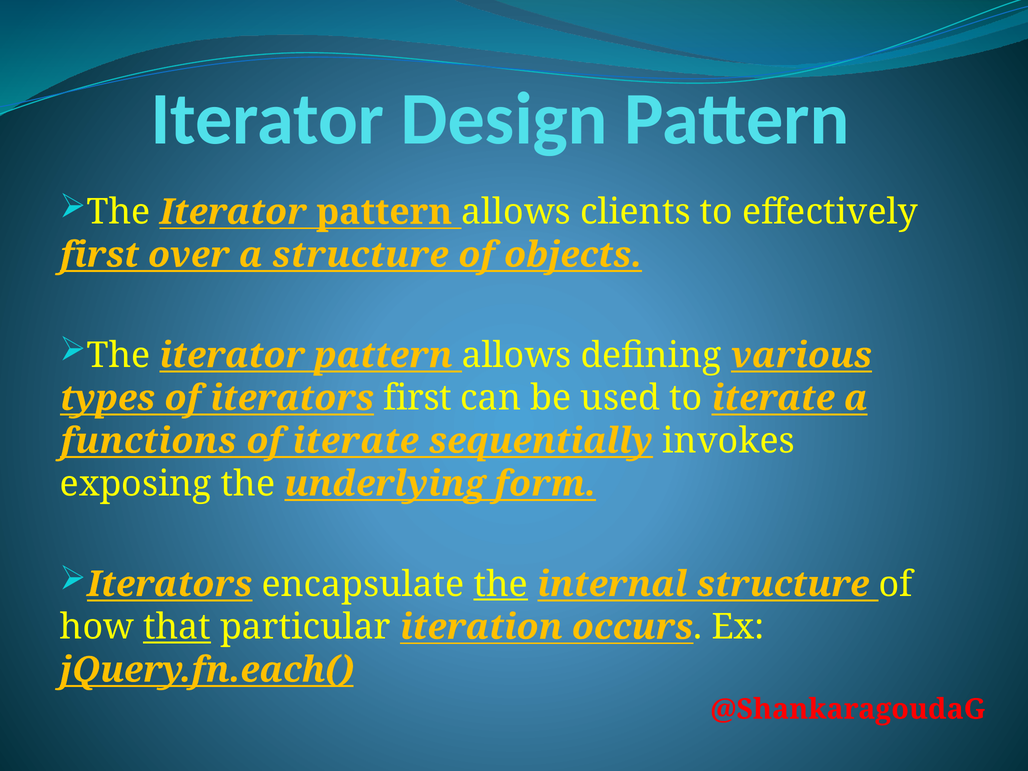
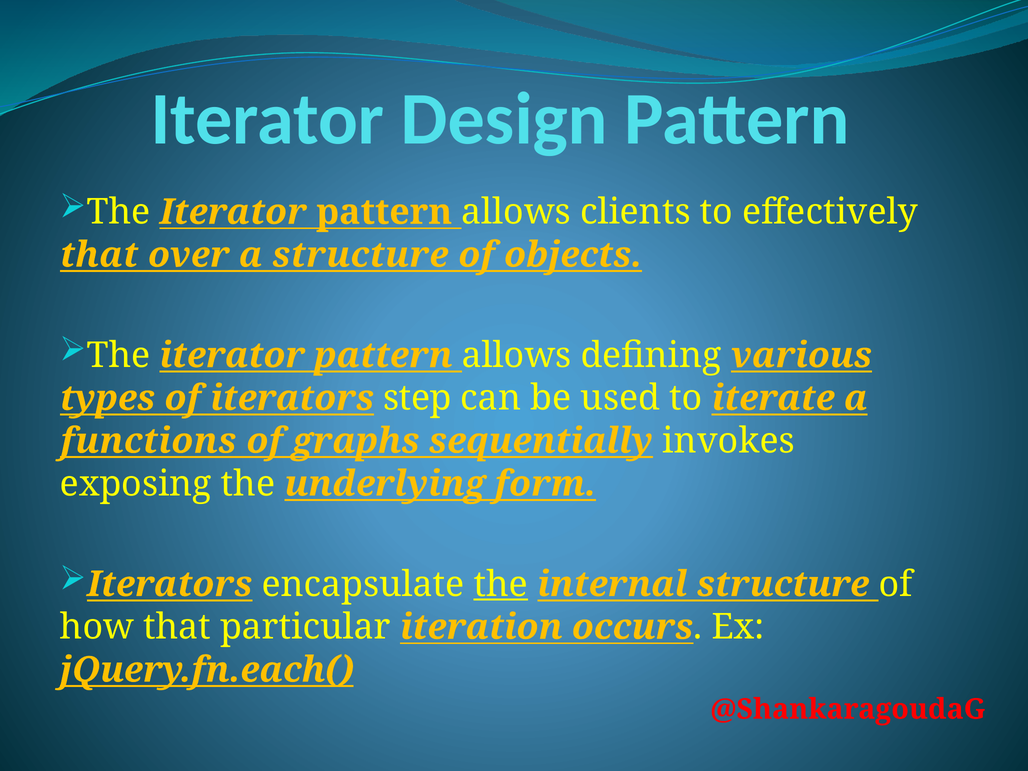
first: first -> that (99, 255)
iterators first: first -> step (418, 398)
of iterate: iterate -> graphs (356, 441)
that underline: present -> none (177, 627)
